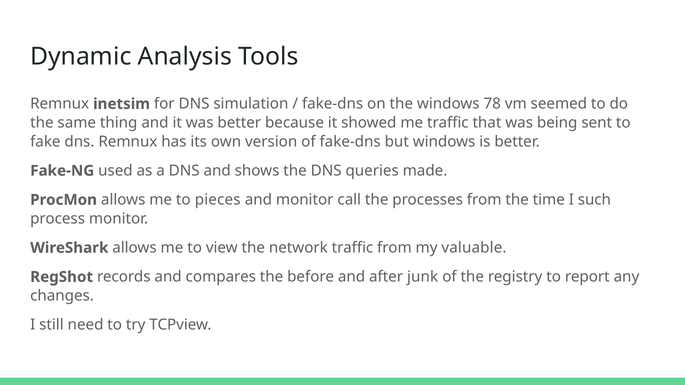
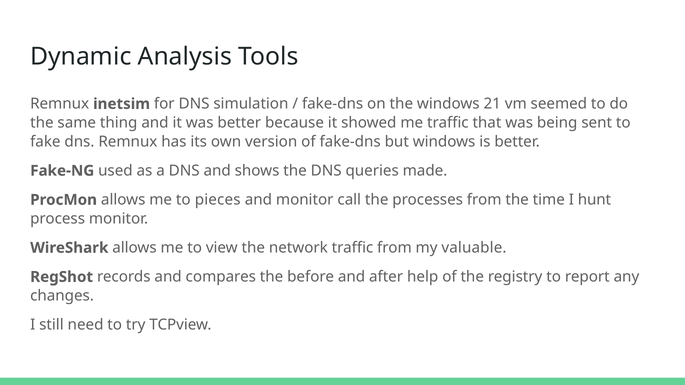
78: 78 -> 21 (492, 104)
such: such -> hunt (594, 200)
junk: junk -> help (423, 277)
